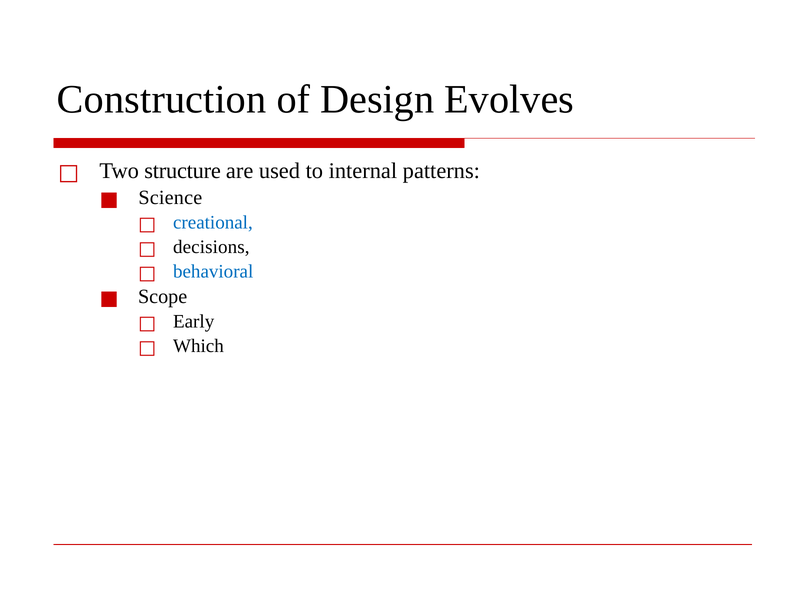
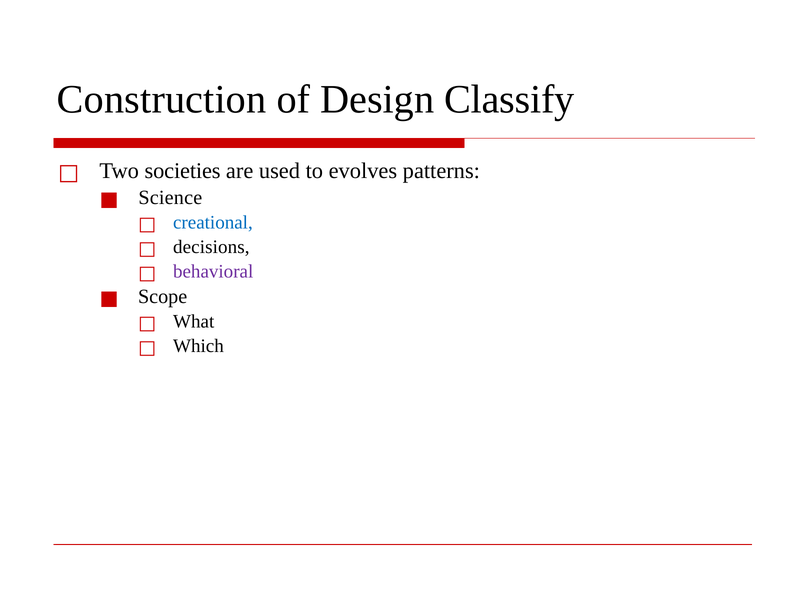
Evolves: Evolves -> Classify (509, 99)
structure: structure -> societies (183, 170)
internal: internal -> evolves (363, 170)
behavioral colour: blue -> purple (213, 271)
Early: Early -> What (194, 321)
